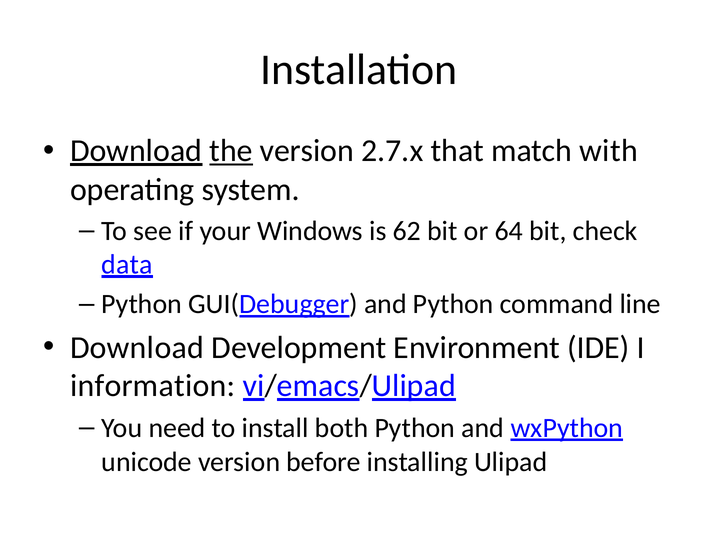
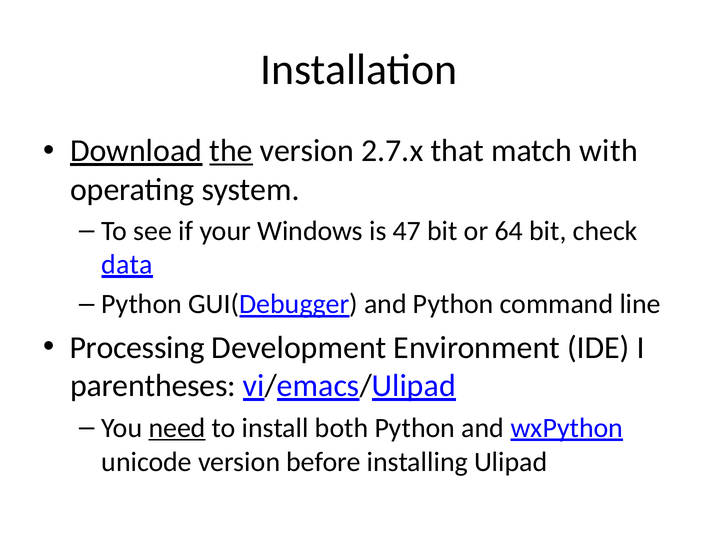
62: 62 -> 47 (407, 231)
Download: Download -> Processing (137, 347)
information: information -> parentheses (153, 386)
need underline: none -> present (177, 427)
